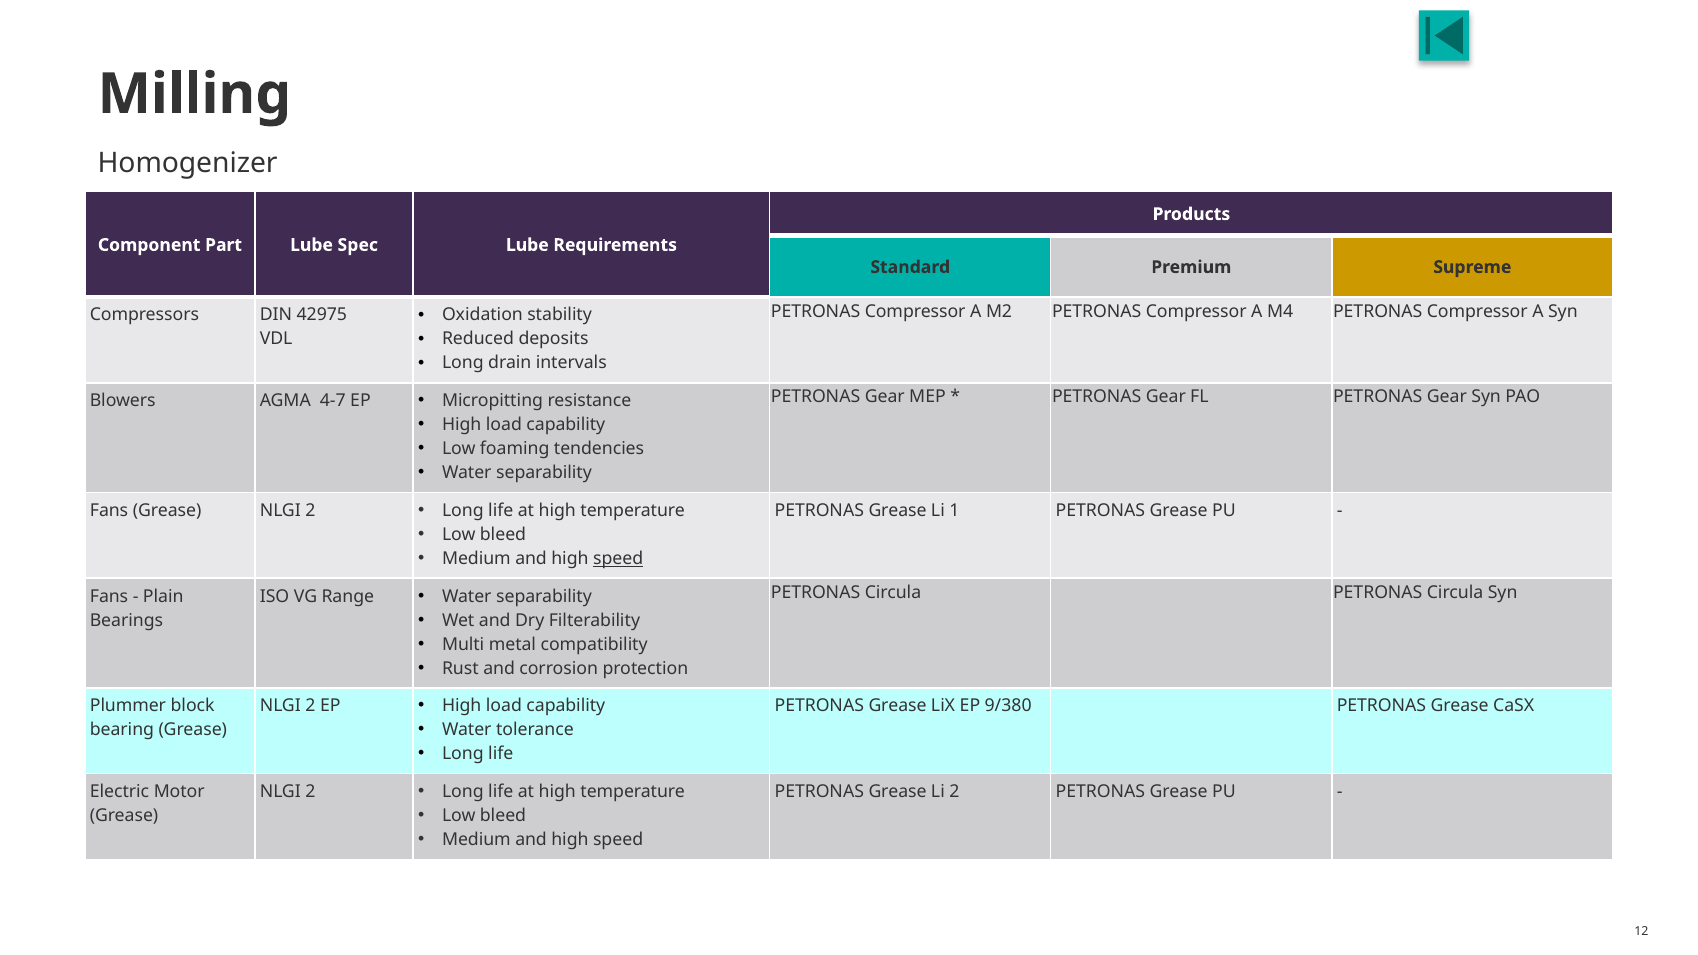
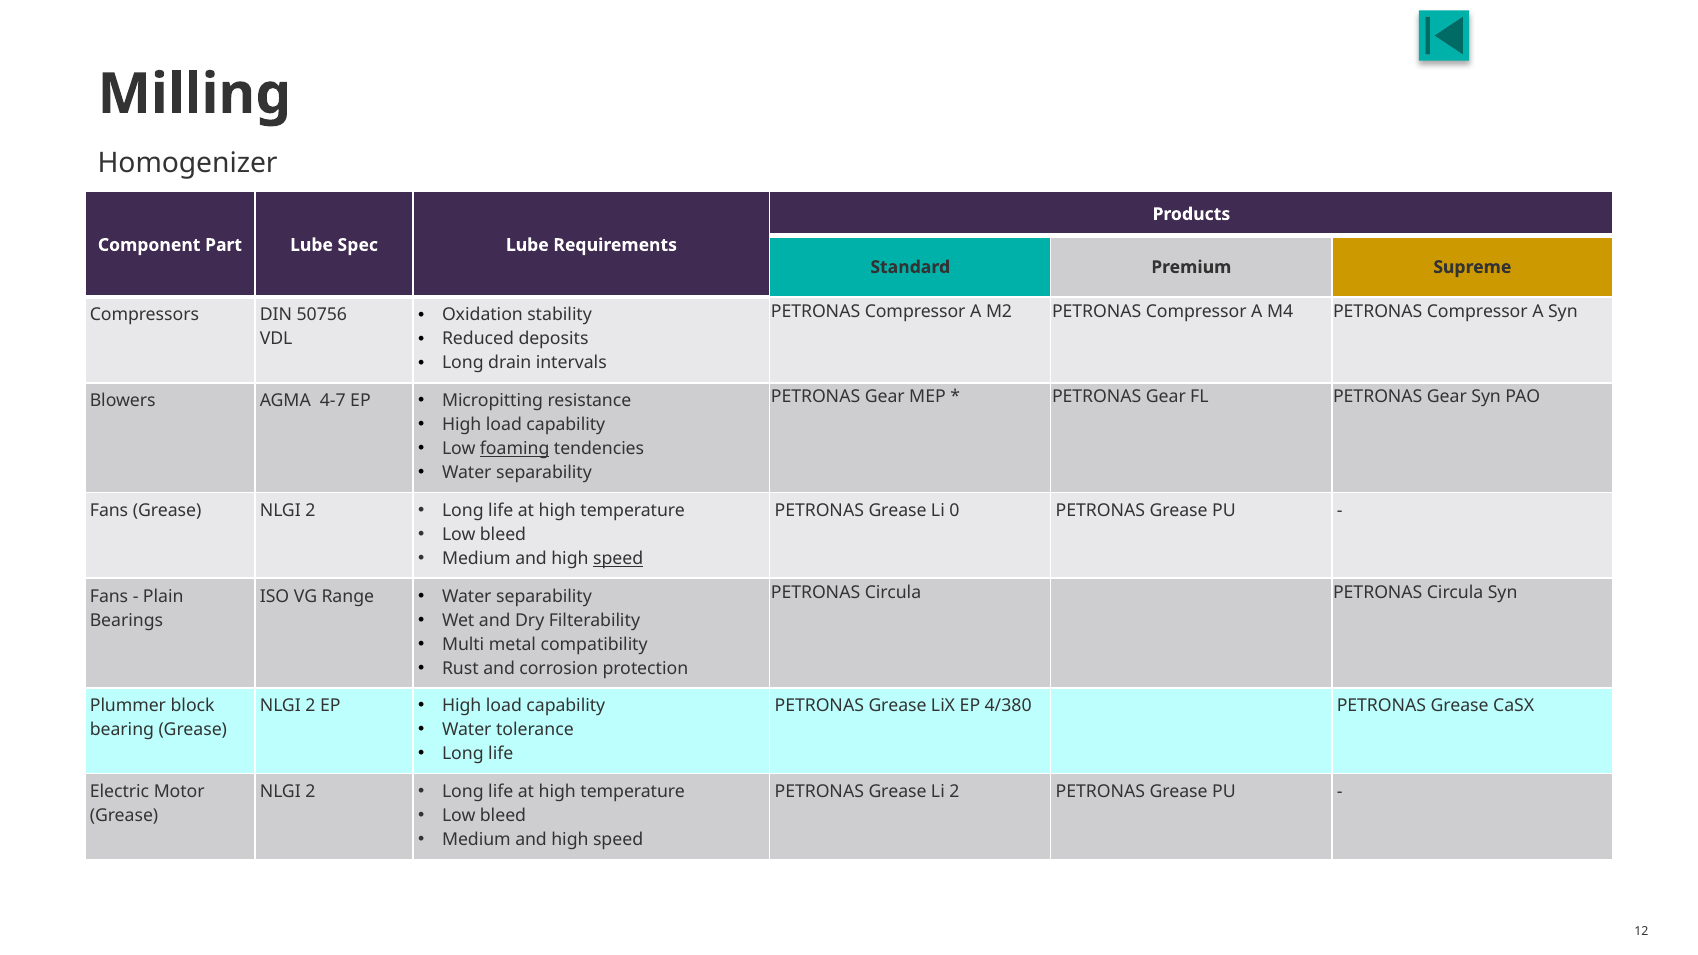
42975: 42975 -> 50756 (322, 315)
foaming underline: none -> present (515, 449)
1: 1 -> 0 (954, 511)
9/380: 9/380 -> 4/380 (1008, 706)
